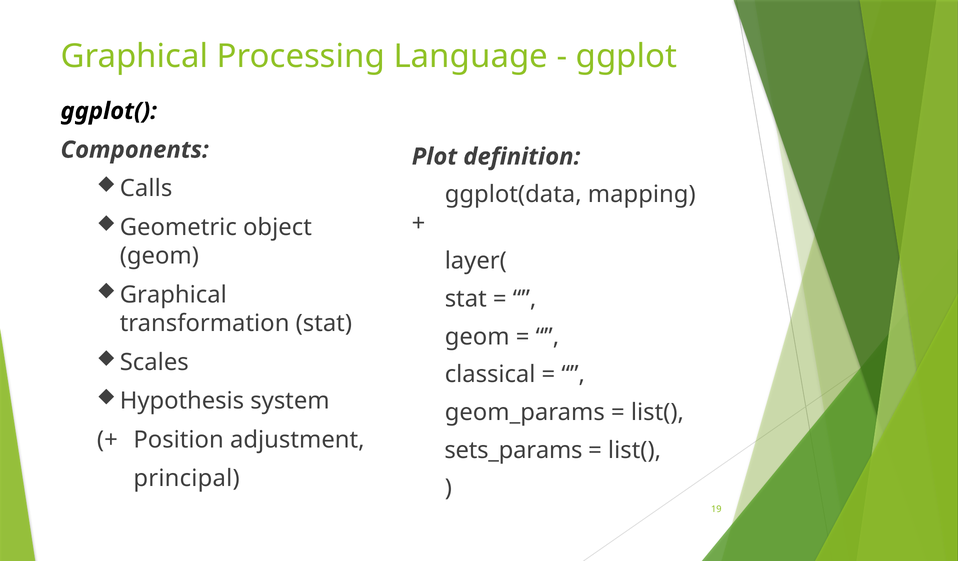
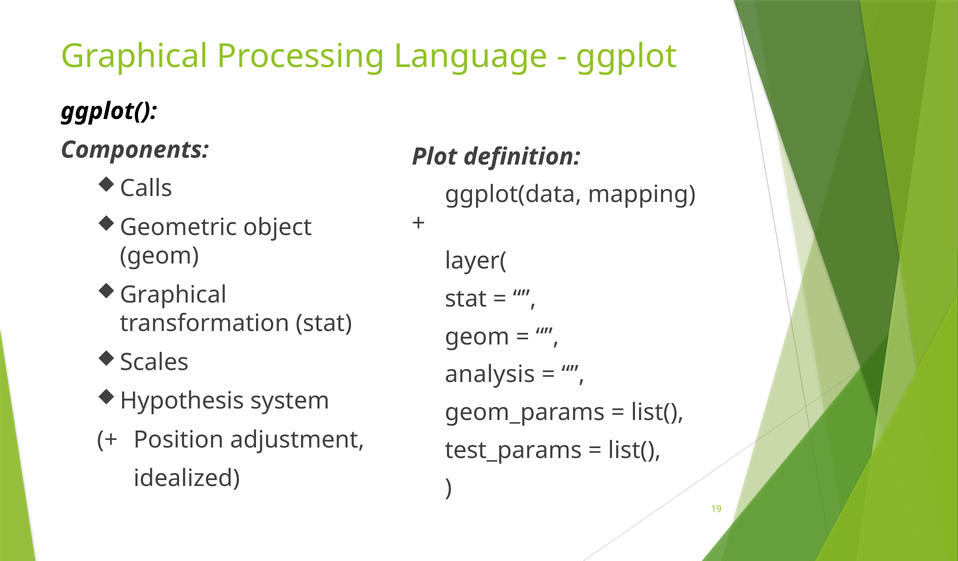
classical: classical -> analysis (490, 375)
sets_params: sets_params -> test_params (513, 451)
principal: principal -> idealized (187, 479)
